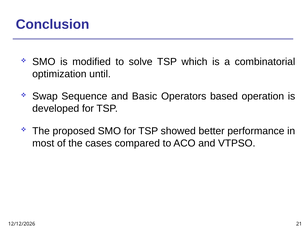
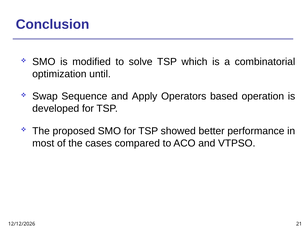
Basic: Basic -> Apply (145, 96)
